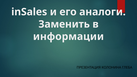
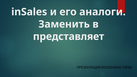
информации: информации -> представляет (69, 37)
